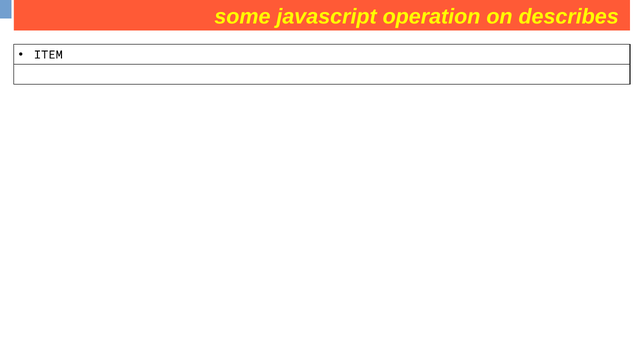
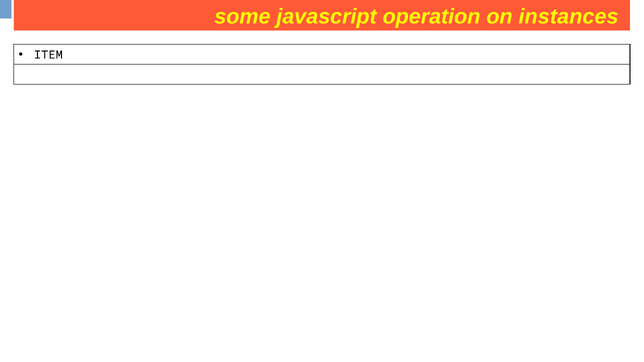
describes: describes -> instances (569, 17)
